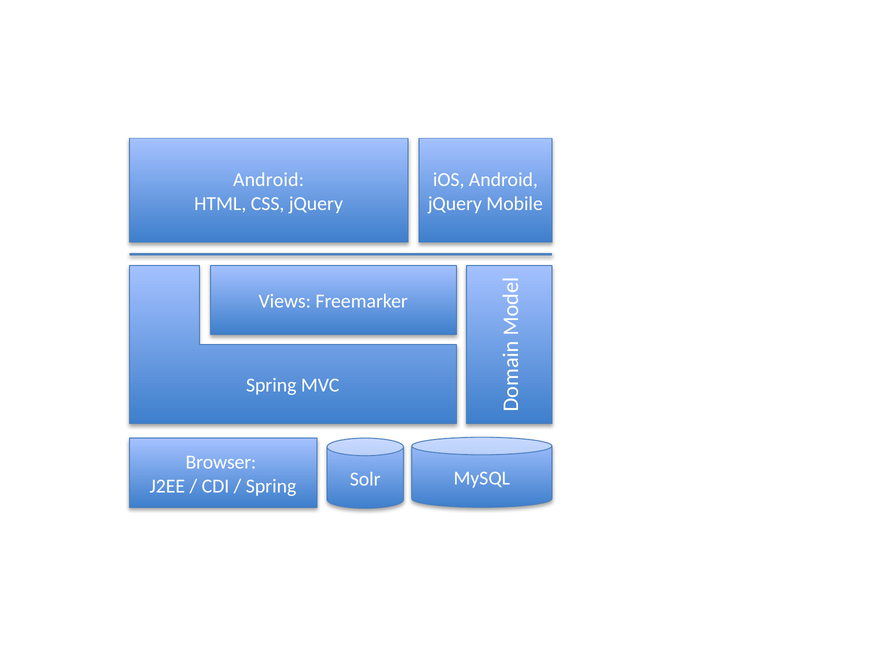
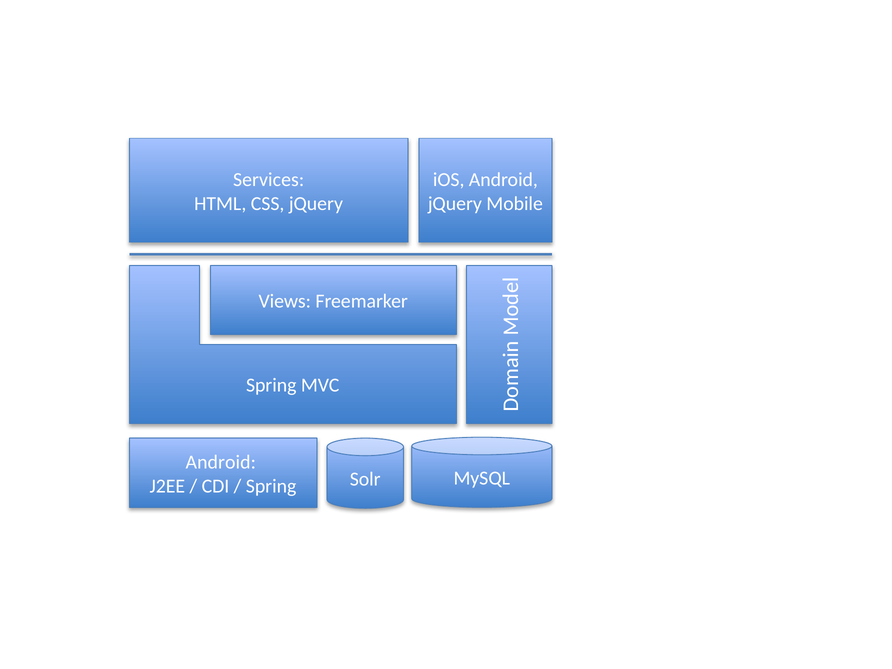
Android: Android -> Services (269, 180)
Browser: Browser -> Android (221, 462)
